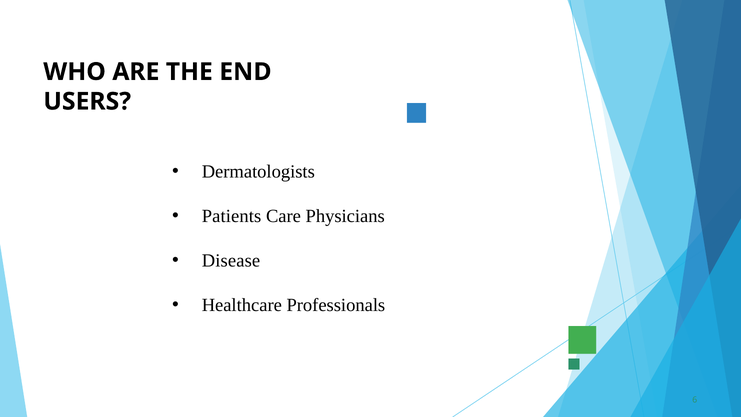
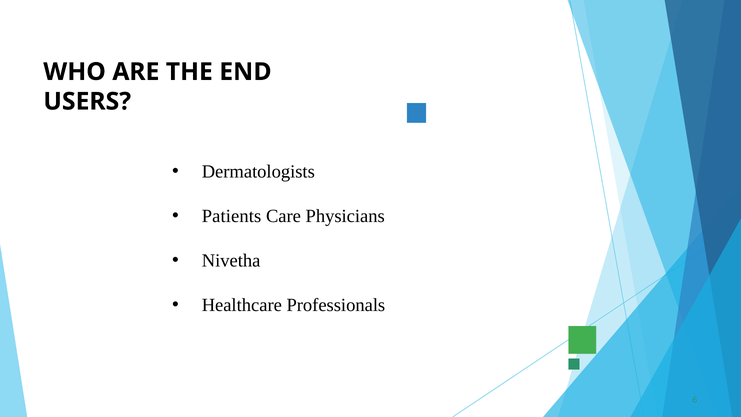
Disease: Disease -> Nivetha (231, 261)
